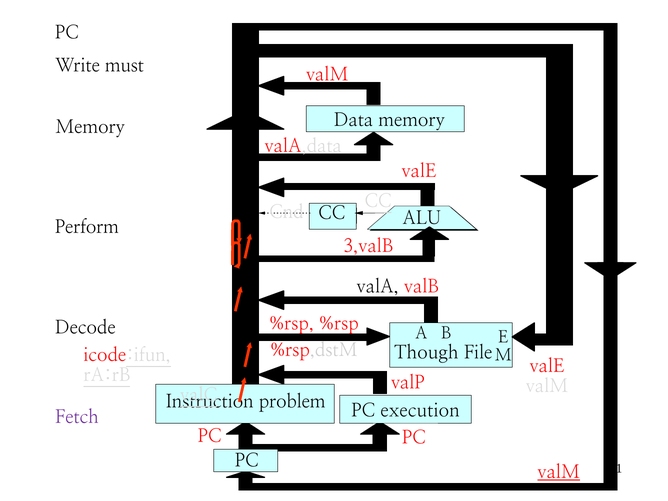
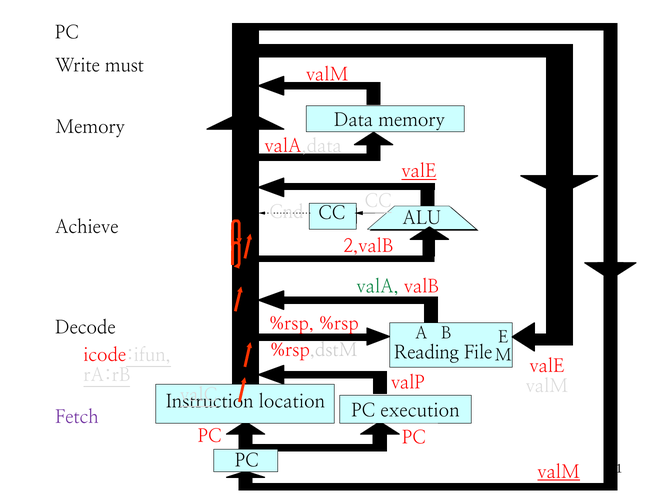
valE underline: none -> present (419, 171)
Perform: Perform -> Achieve (87, 227)
3,valB: 3,valB -> 2,valB (368, 246)
valA colour: black -> green (378, 287)
Though: Though -> Reading (426, 353)
problem: problem -> location (292, 402)
